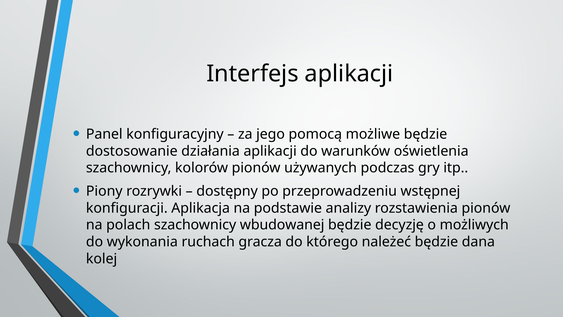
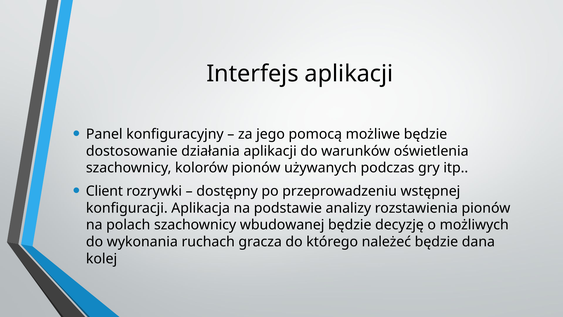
Piony: Piony -> Client (104, 191)
